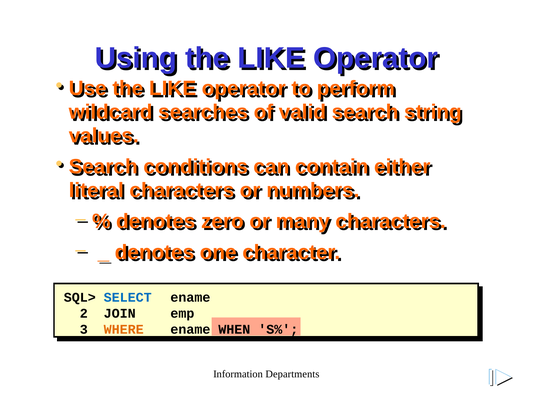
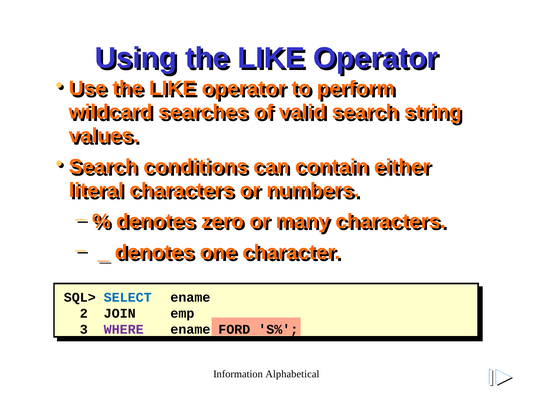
WHERE colour: orange -> purple (124, 329)
WHEN: WHEN -> FORD (234, 329)
Departments: Departments -> Alphabetical (292, 374)
